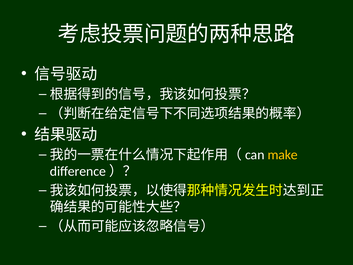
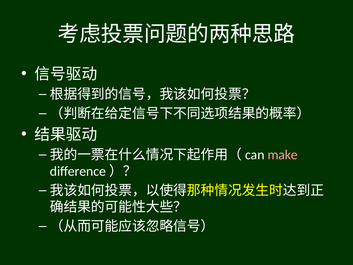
make colour: yellow -> pink (283, 155)
